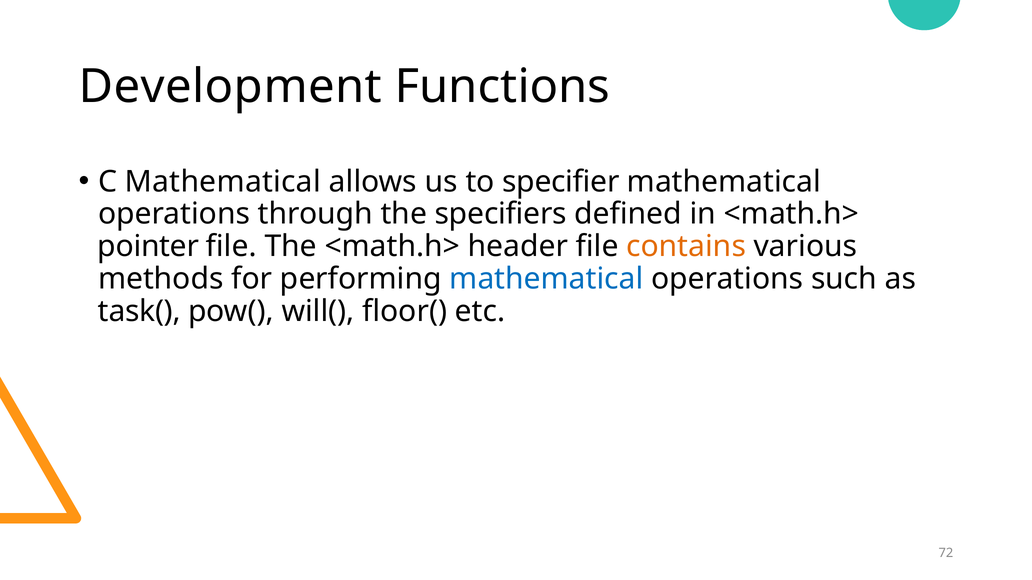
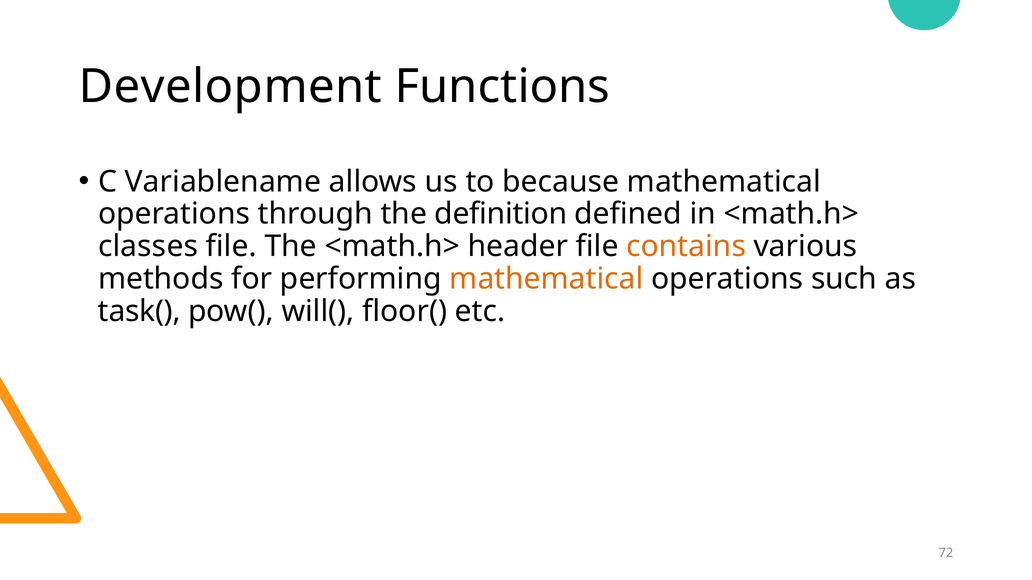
C Mathematical: Mathematical -> Variablename (223, 182)
specifier: specifier -> because (561, 182)
specifiers: specifiers -> definition (501, 214)
pointer: pointer -> classes (148, 247)
mathematical colour: blue -> orange (546, 279)
